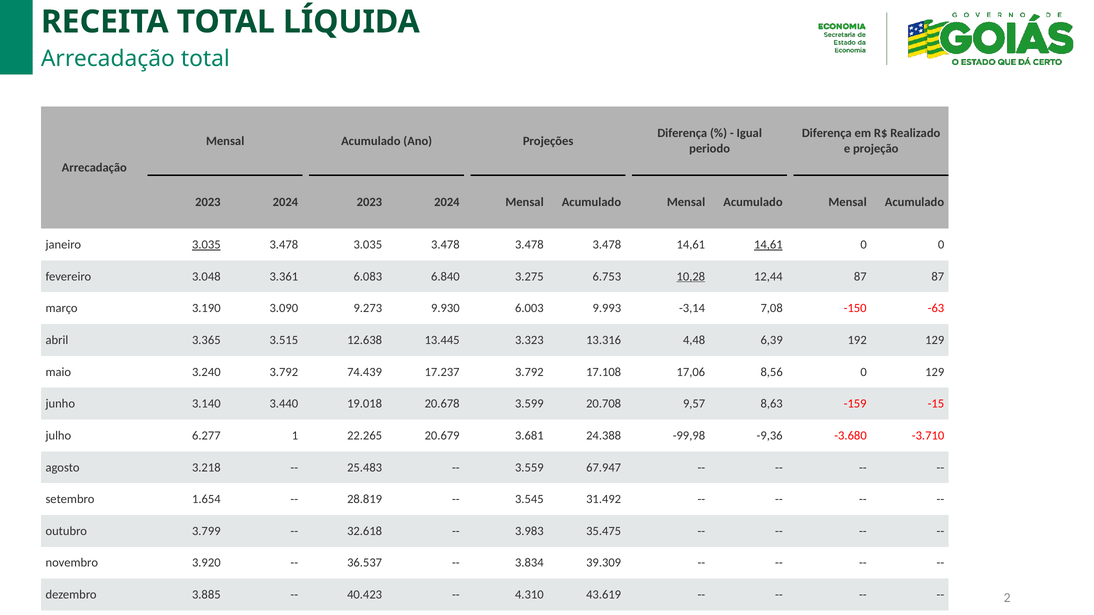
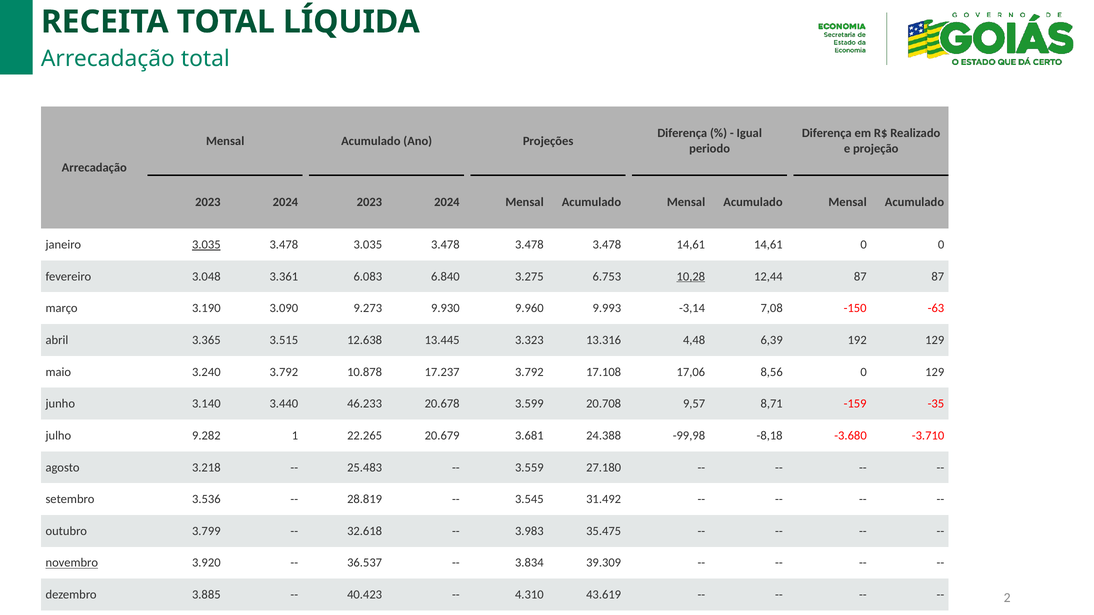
14,61 underline: present -> none (768, 245)
6.003: 6.003 -> 9.960 (529, 308)
74.439: 74.439 -> 10.878 (365, 372)
19.018: 19.018 -> 46.233 (365, 404)
8,63: 8,63 -> 8,71 (772, 404)
-15: -15 -> -35 (936, 404)
6.277: 6.277 -> 9.282 (206, 436)
-9,36: -9,36 -> -8,18 (770, 436)
67.947: 67.947 -> 27.180 (604, 468)
1.654: 1.654 -> 3.536 (206, 499)
novembro underline: none -> present (72, 563)
